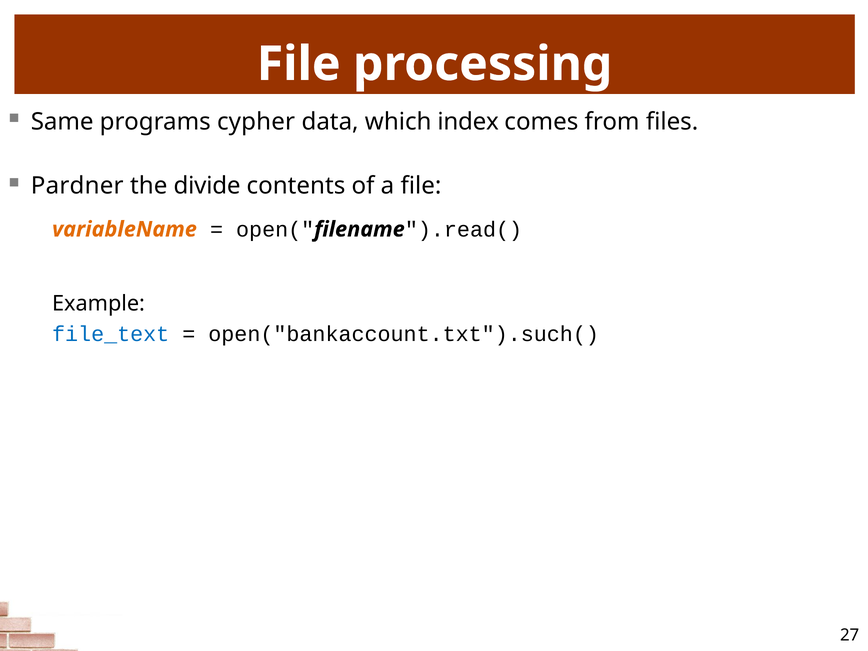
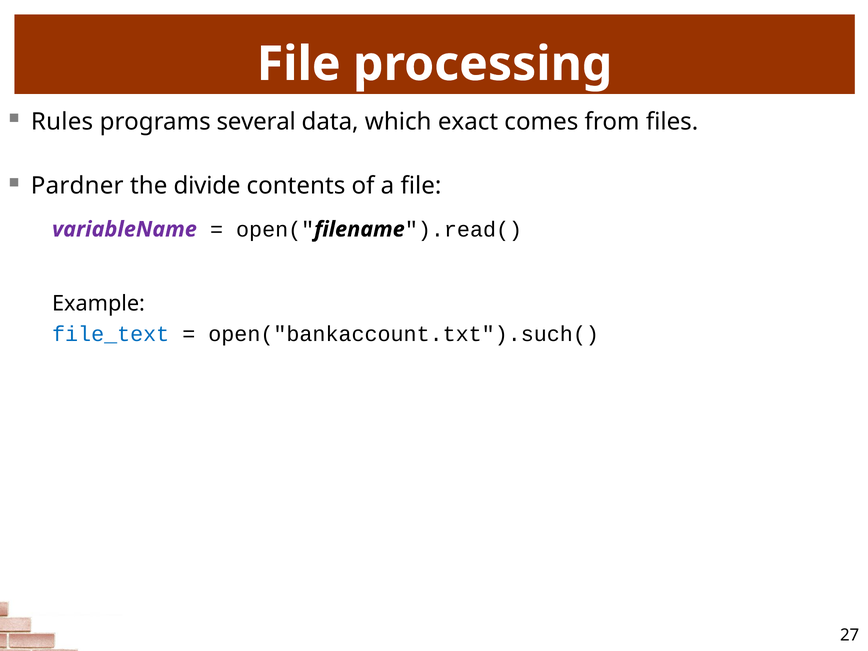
Same: Same -> Rules (62, 122)
cypher: cypher -> several (256, 122)
index: index -> exact (468, 122)
variableName colour: orange -> purple (124, 229)
